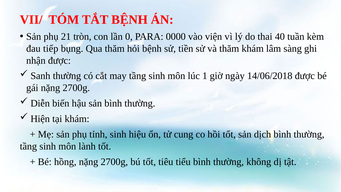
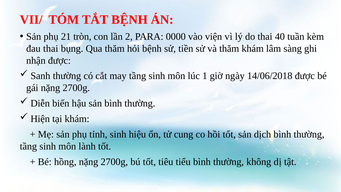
0: 0 -> 2 (129, 37)
đau tiếp: tiếp -> thai (51, 49)
